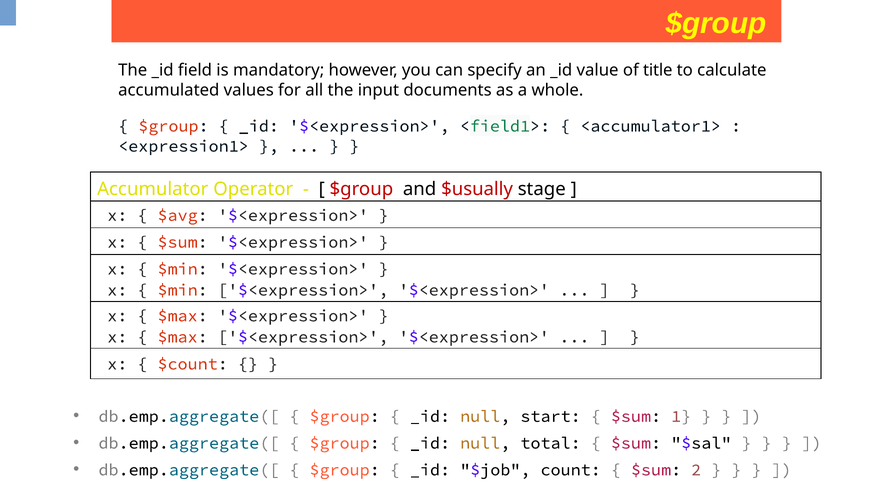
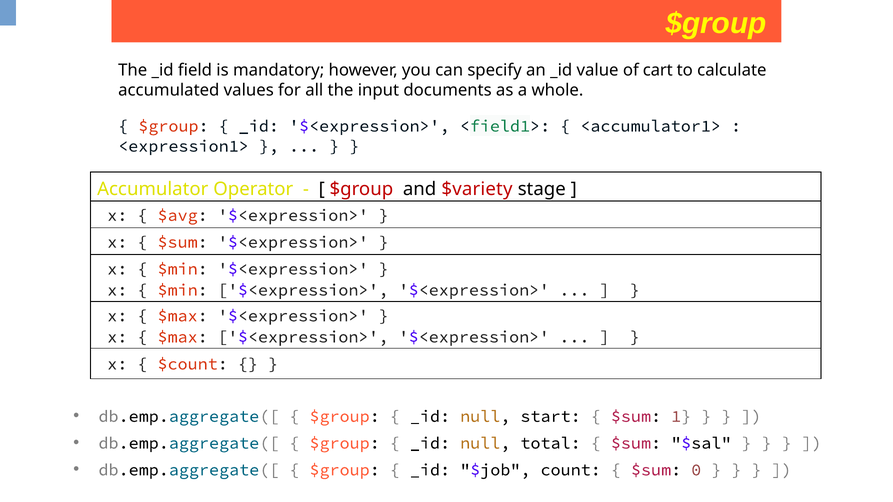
title: title -> cart (658, 70)
$usually: $usually -> $variety (477, 189)
2: 2 -> 0 (696, 470)
